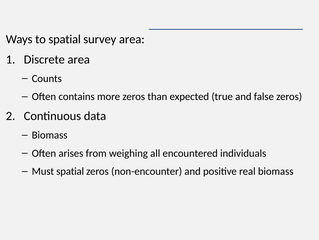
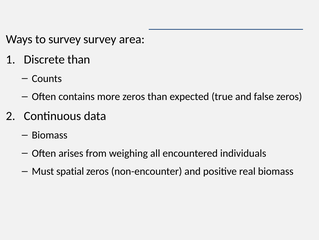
to spatial: spatial -> survey (65, 39)
Discrete area: area -> than (79, 59)
